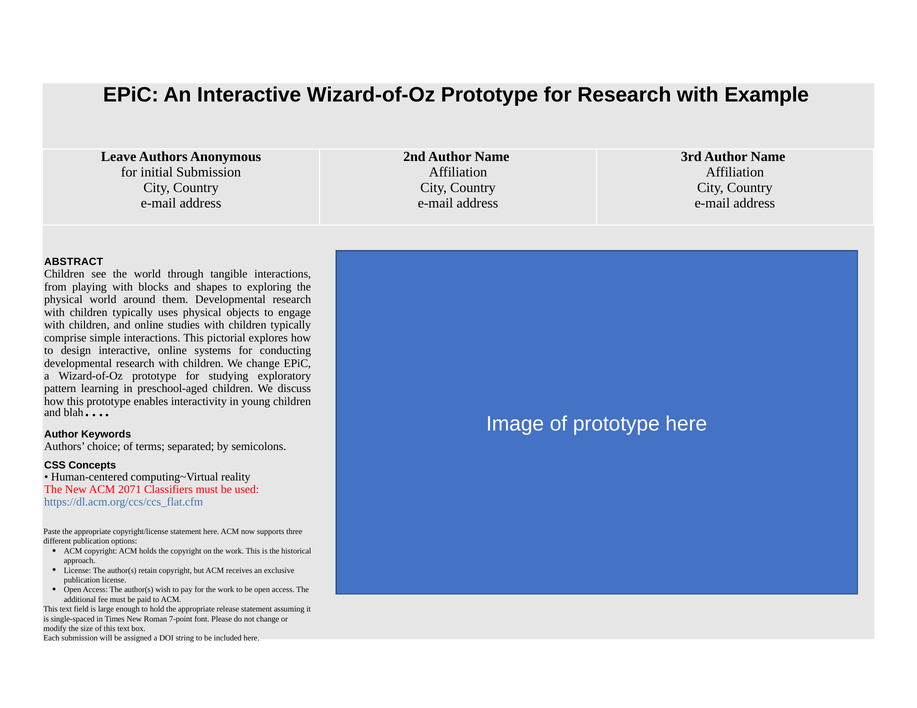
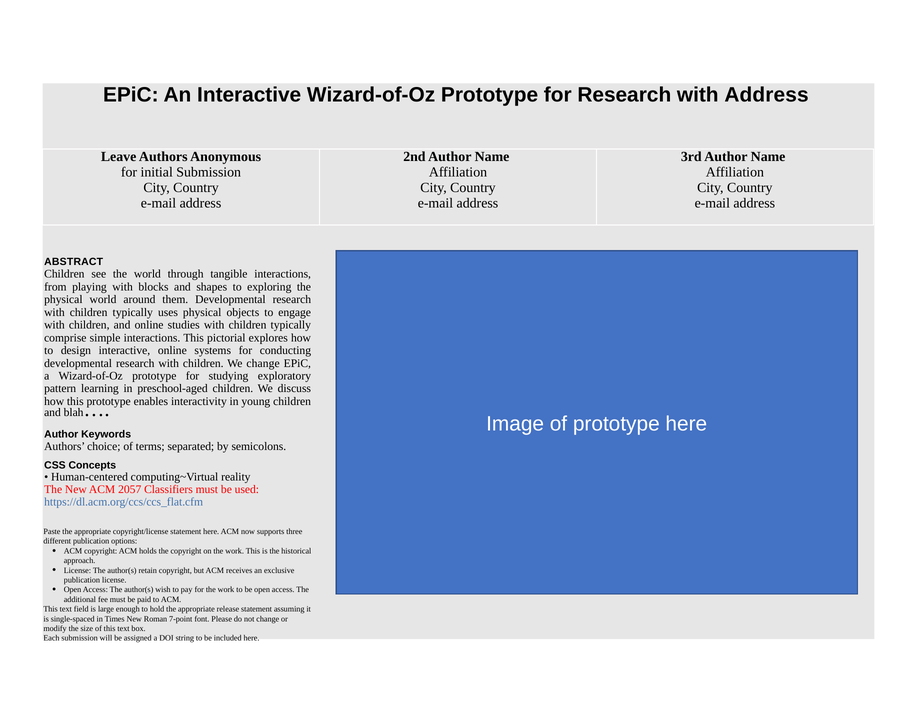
with Example: Example -> Address (767, 95)
2071: 2071 -> 2057 (130, 490)
